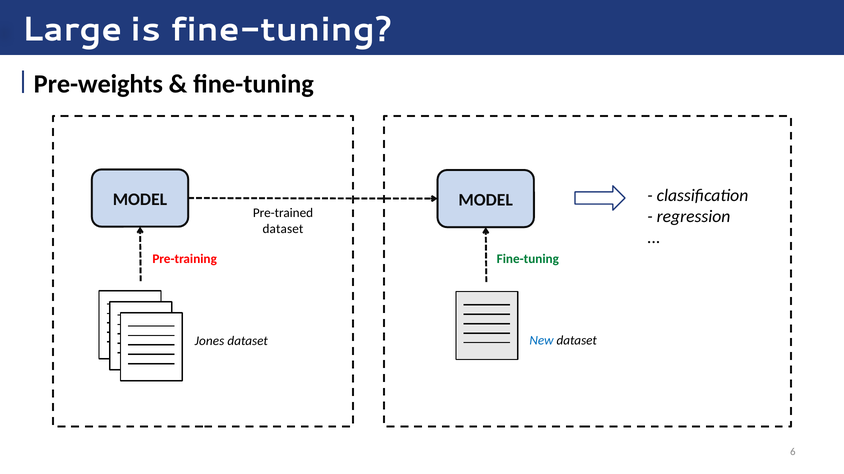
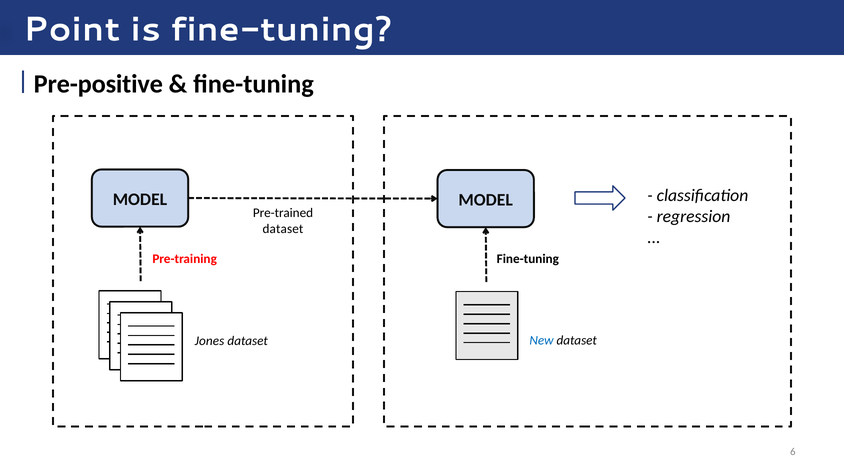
Large: Large -> Point (72, 30)
Pre-weights: Pre-weights -> Pre-positive (98, 84)
Fine-tuning colour: green -> black (528, 259)
